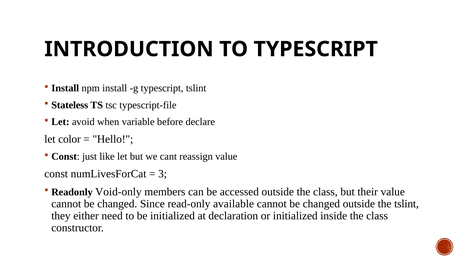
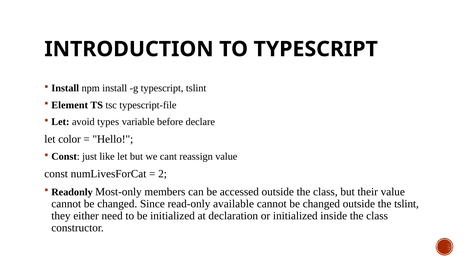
Stateless: Stateless -> Element (70, 105)
when: when -> types (108, 122)
3: 3 -> 2 (163, 174)
Void-only: Void-only -> Most-only (118, 192)
